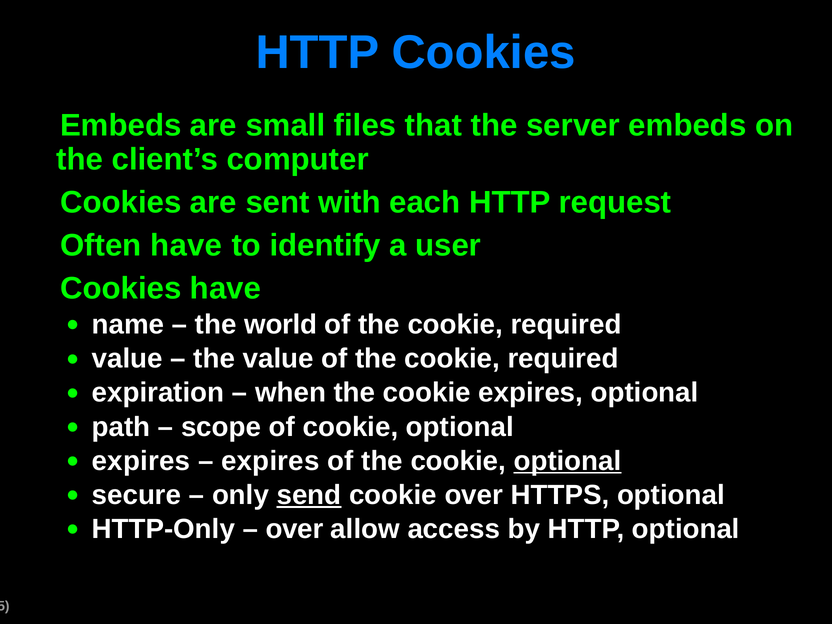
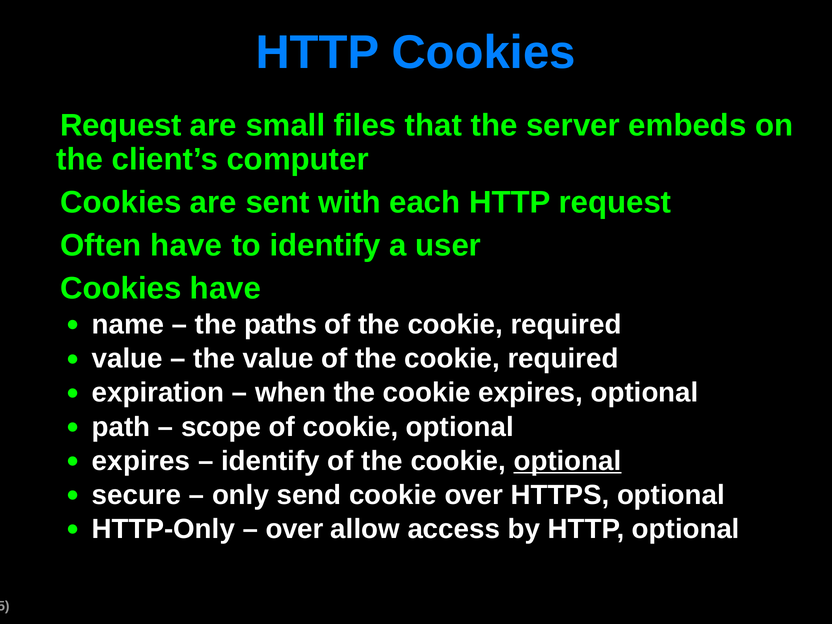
Embeds: Embeds -> Request (121, 125)
world: world -> paths (281, 325)
expires: expires -> identify (270, 461)
send underline: present -> none (309, 495)
